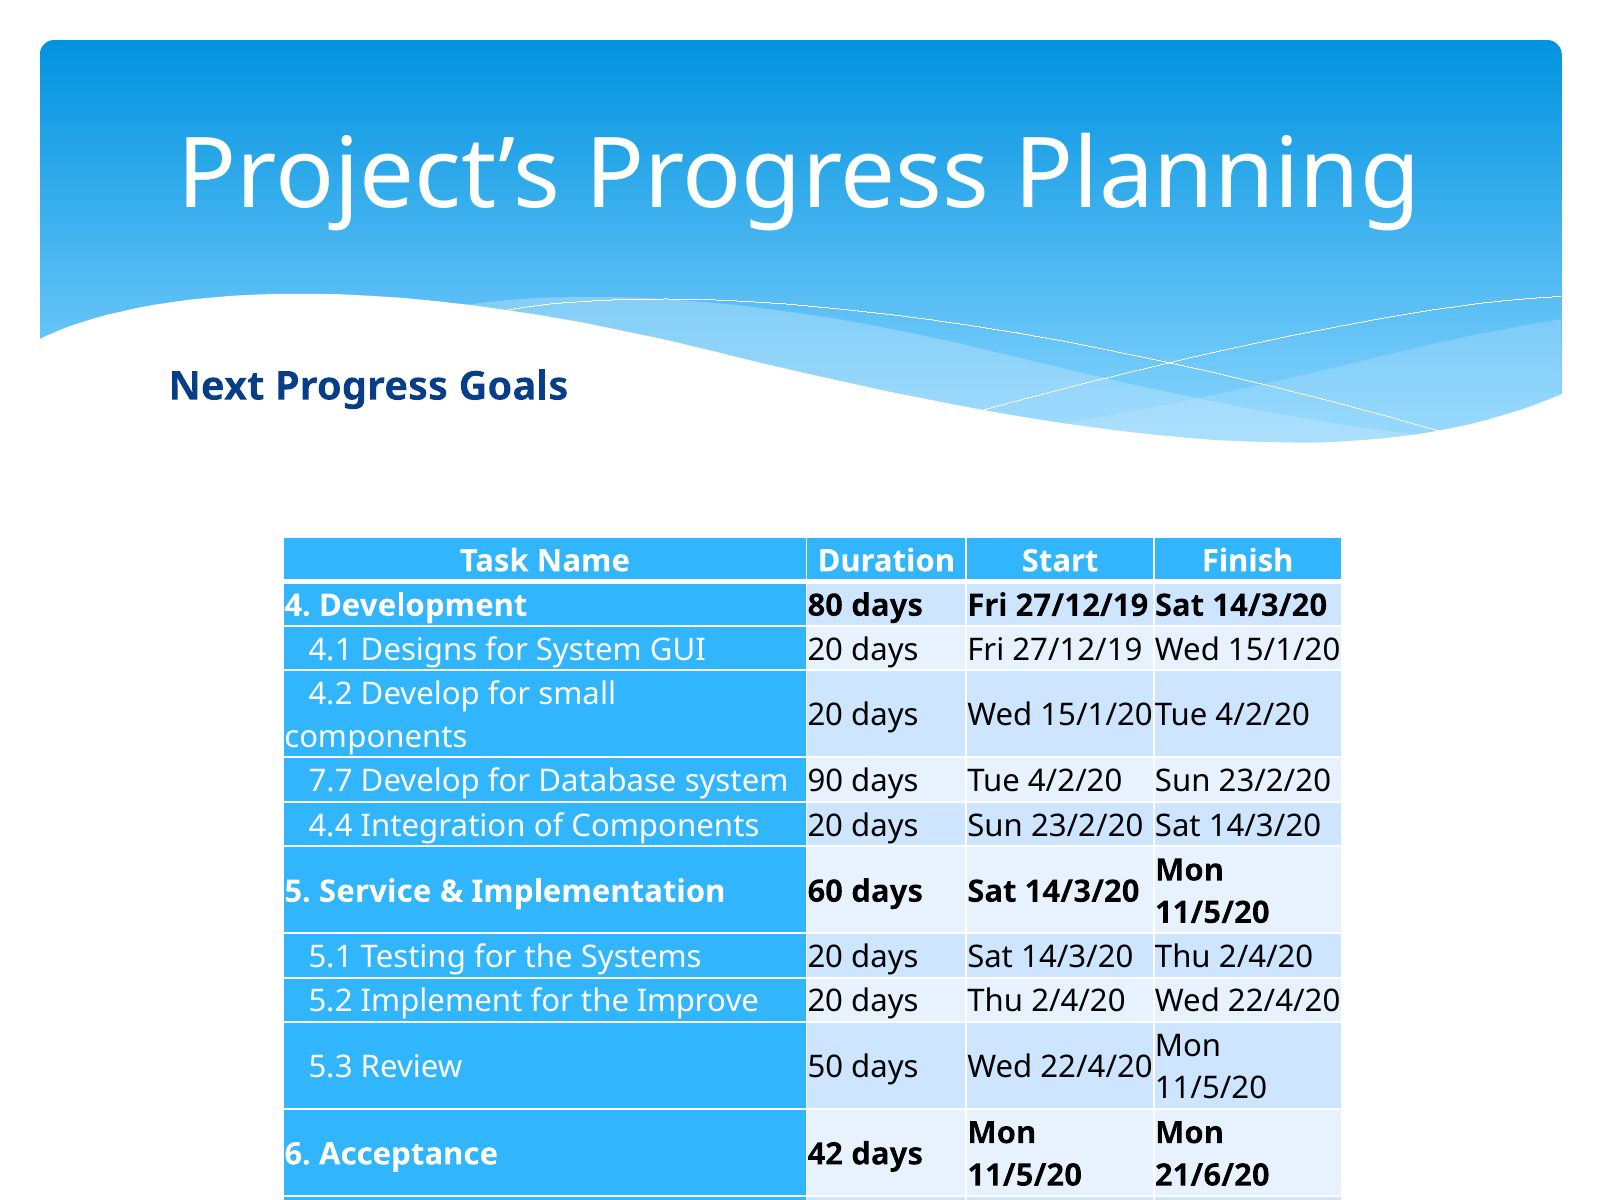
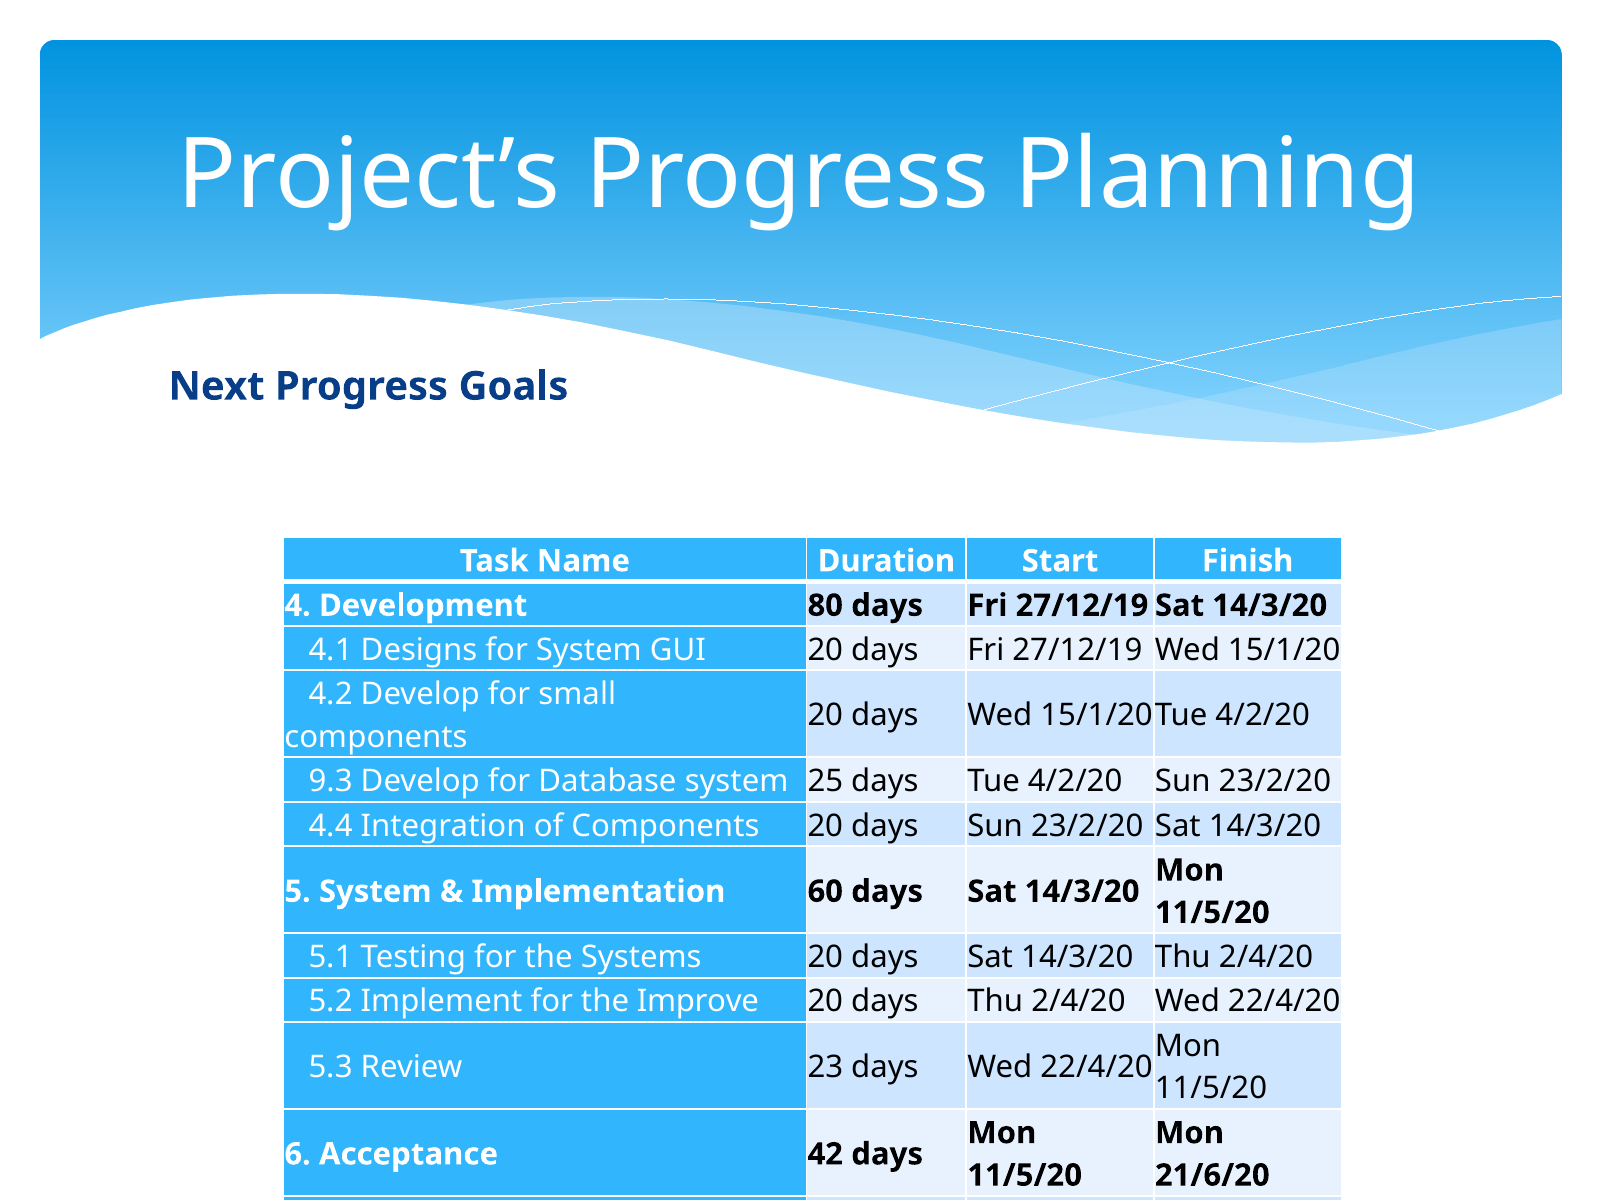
7.7: 7.7 -> 9.3 (331, 781)
90: 90 -> 25 (825, 781)
5 Service: Service -> System (375, 892)
50: 50 -> 23 (825, 1067)
